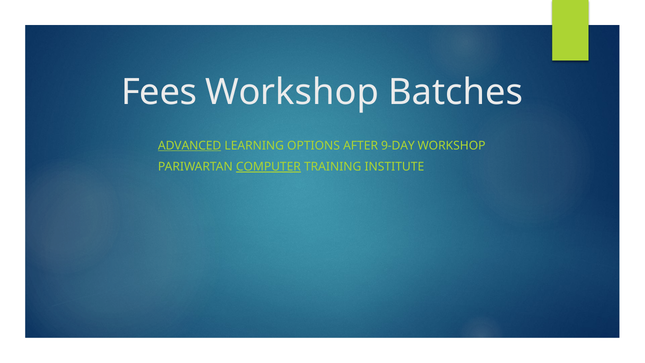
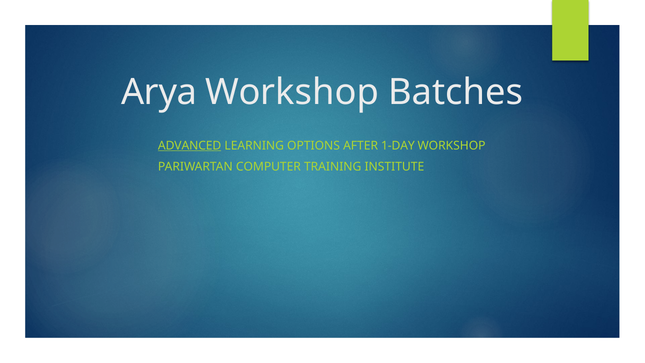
Fees: Fees -> Arya (159, 92)
9-DAY: 9-DAY -> 1-DAY (398, 146)
COMPUTER underline: present -> none (268, 167)
